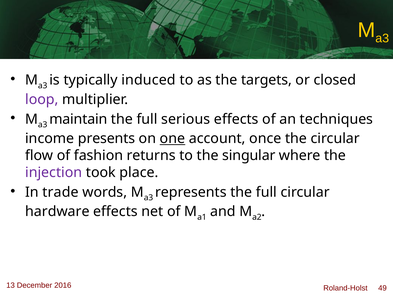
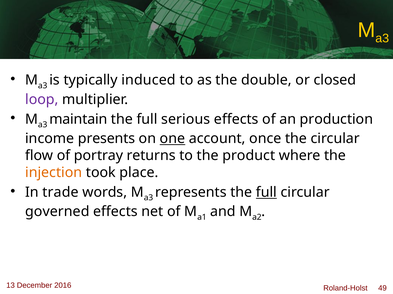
targets: targets -> double (266, 80)
techniques: techniques -> production (336, 119)
fashion: fashion -> portray (99, 156)
singular: singular -> product (249, 156)
injection colour: purple -> orange (54, 173)
full underline: none -> present (266, 193)
hardware: hardware -> governed (57, 212)
